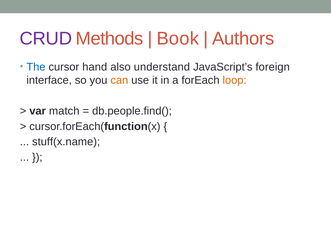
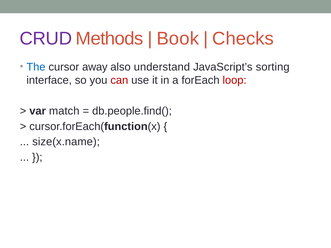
Authors: Authors -> Checks (243, 39)
hand: hand -> away (95, 67)
foreign: foreign -> sorting (273, 67)
can colour: orange -> red (119, 80)
loop colour: orange -> red (235, 80)
stuff(x.name: stuff(x.name -> size(x.name (66, 142)
